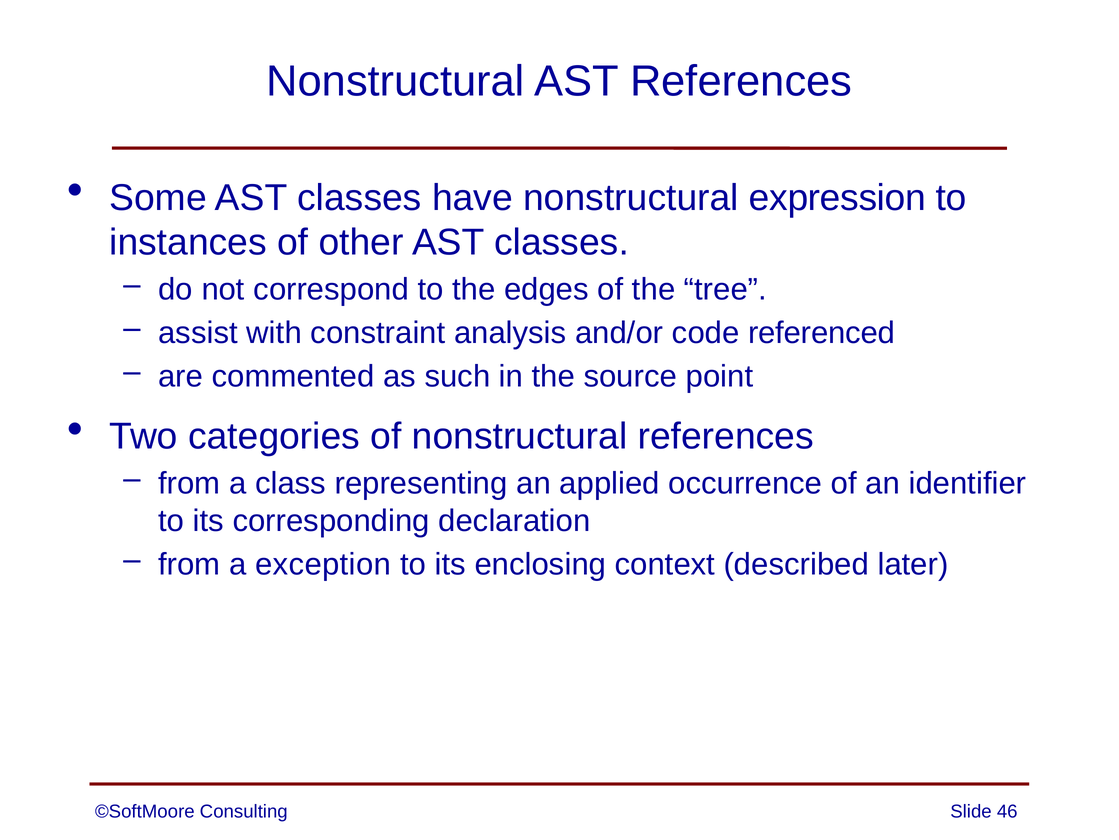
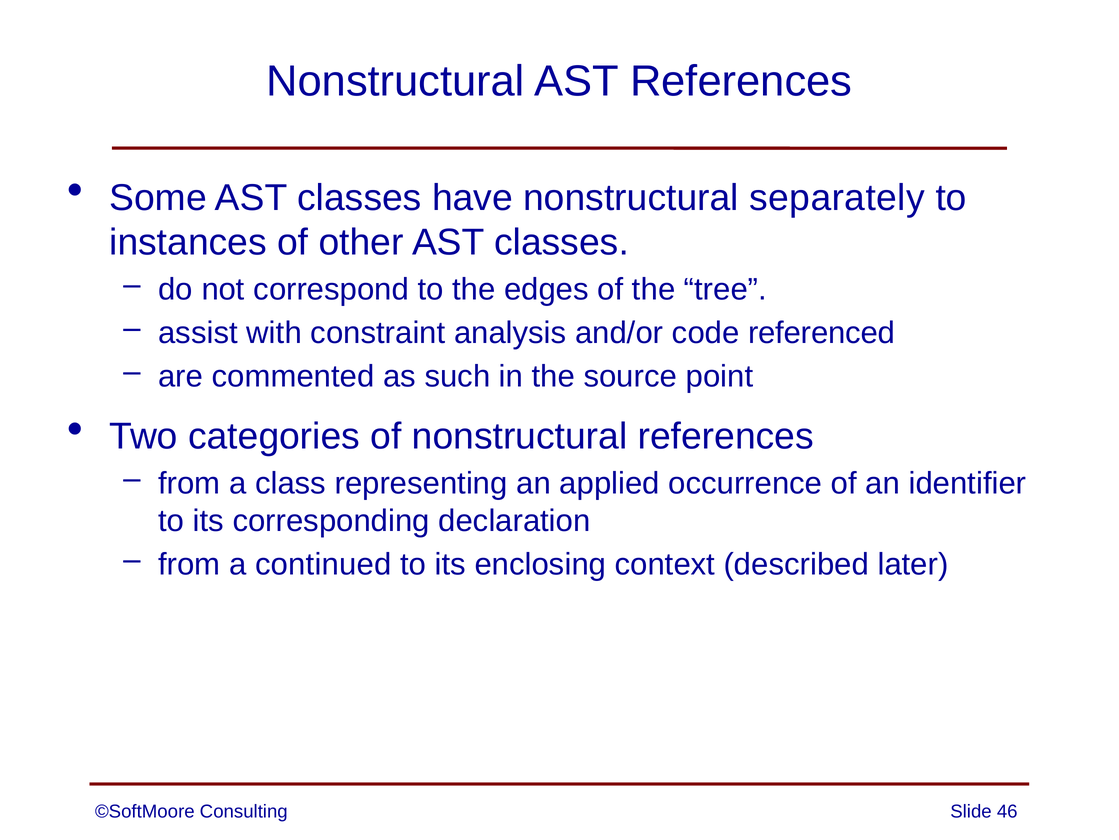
expression: expression -> separately (837, 198)
exception: exception -> continued (323, 564)
